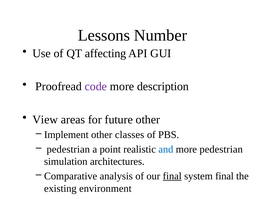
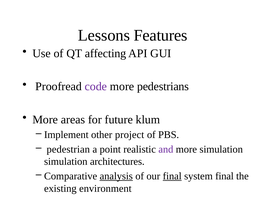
Number: Number -> Features (161, 35)
description: description -> pedestrians (163, 86)
View: View -> More (45, 119)
future other: other -> klum (148, 119)
classes: classes -> project (130, 135)
and colour: blue -> purple (166, 149)
more pedestrian: pedestrian -> simulation (221, 149)
analysis underline: none -> present (116, 176)
